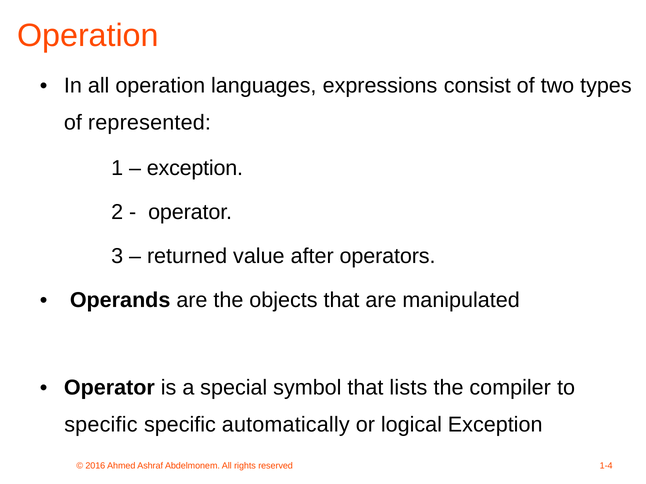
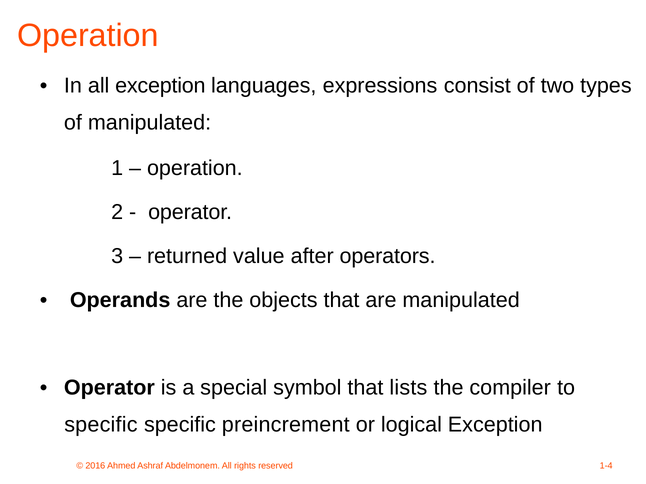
all operation: operation -> exception (160, 86)
represented: represented -> manipulated (150, 123)
exception: exception -> operation (195, 169)
automatically: automatically -> preincrement (286, 425)
